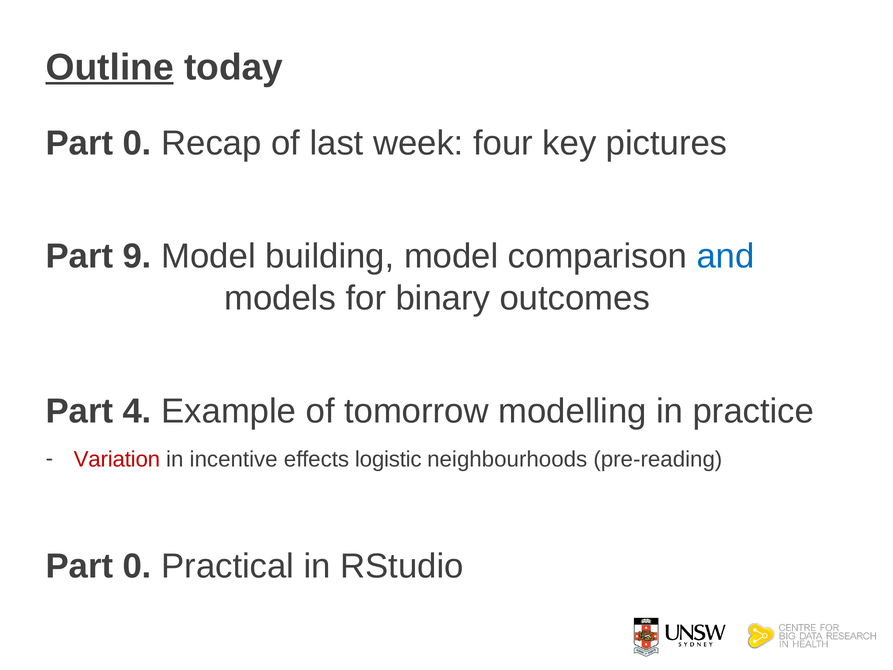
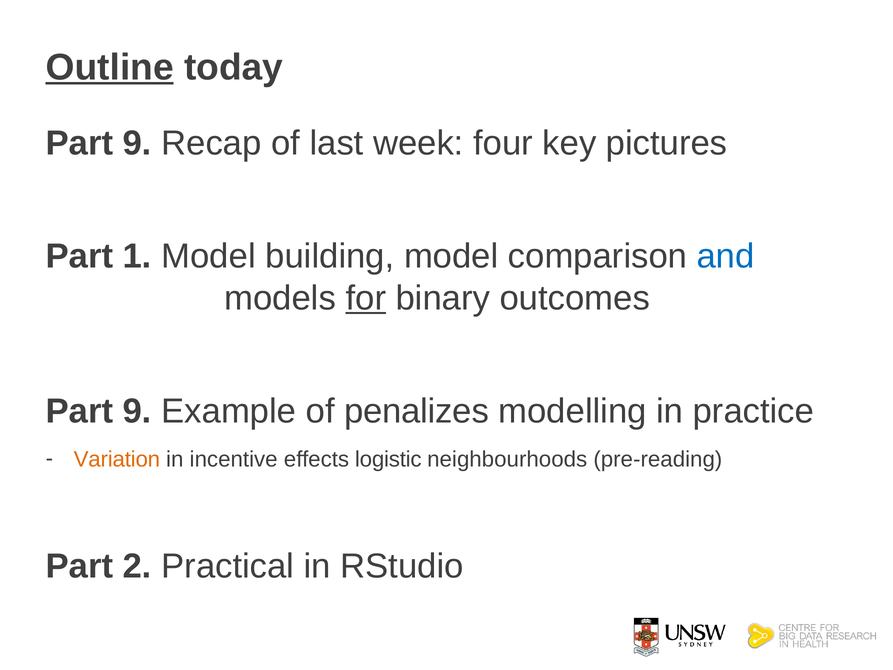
0: 0 -> 9 (137, 143)
9: 9 -> 1 (137, 256)
for underline: none -> present (366, 298)
4: 4 -> 9 (137, 411)
tomorrow: tomorrow -> penalizes (417, 411)
Variation colour: red -> orange (117, 459)
0: 0 -> 2 (137, 566)
